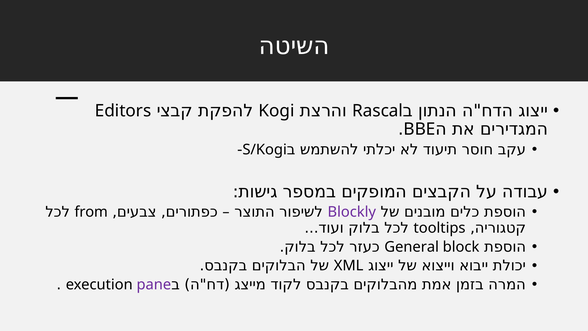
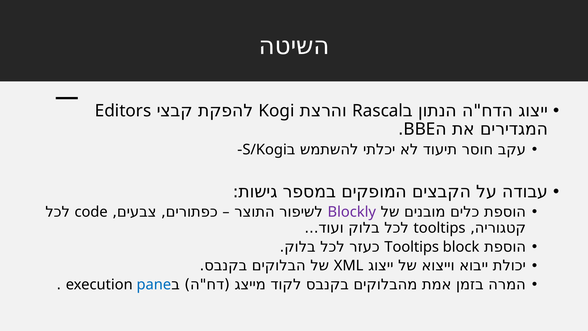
from: from -> code (91, 212)
General: General -> Tooltips (412, 247)
pane colour: purple -> blue (154, 285)
